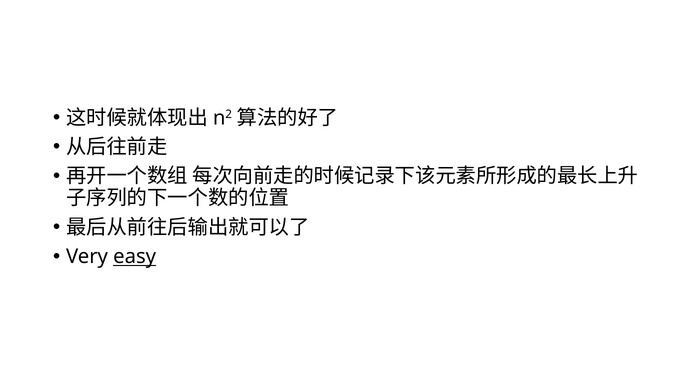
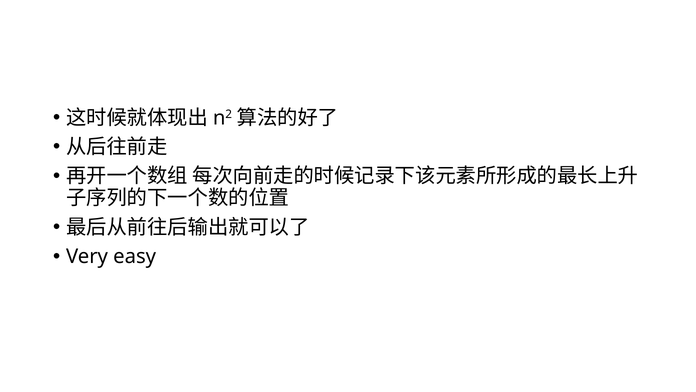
easy underline: present -> none (135, 256)
